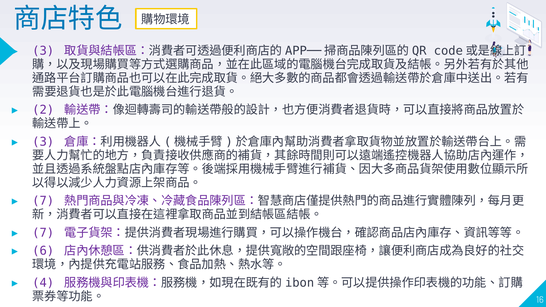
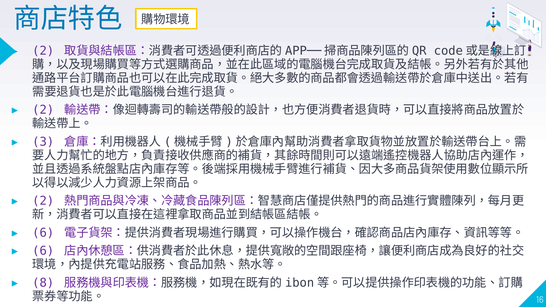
3: 3 -> 2 (43, 51)
7: 7 -> 2 (43, 201)
7: 7 -> 6 (43, 233)
4: 4 -> 8 (43, 283)
